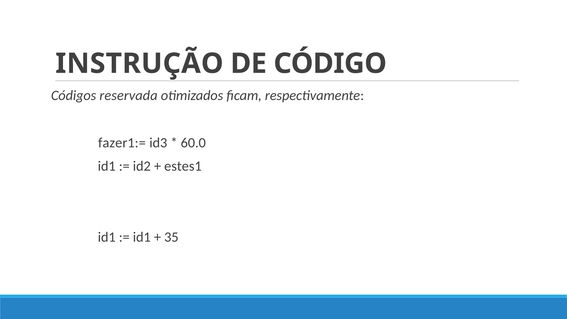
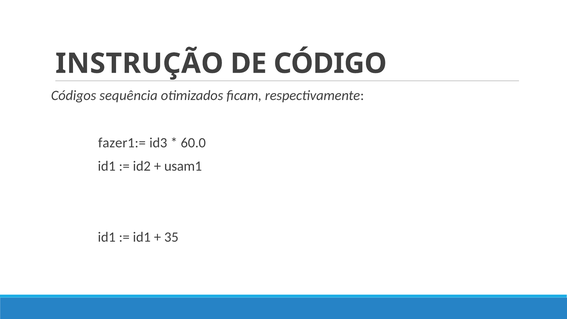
reservada: reservada -> sequência (129, 96)
estes1: estes1 -> usam1 (183, 166)
